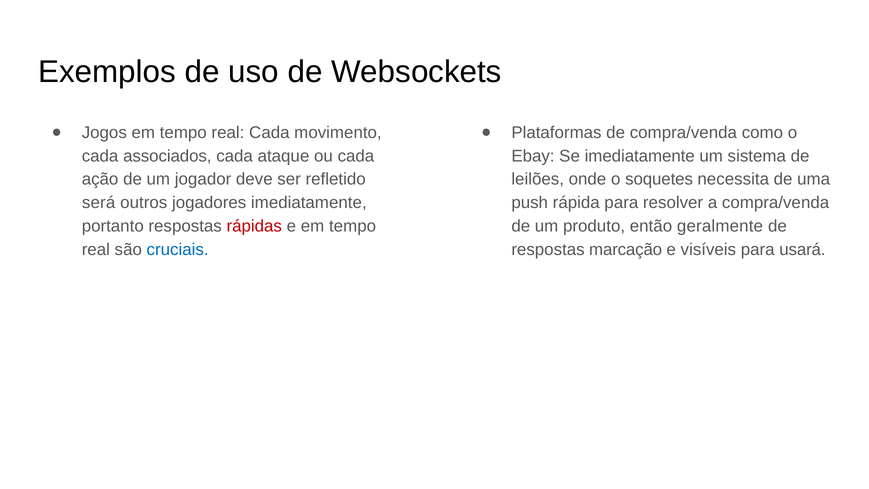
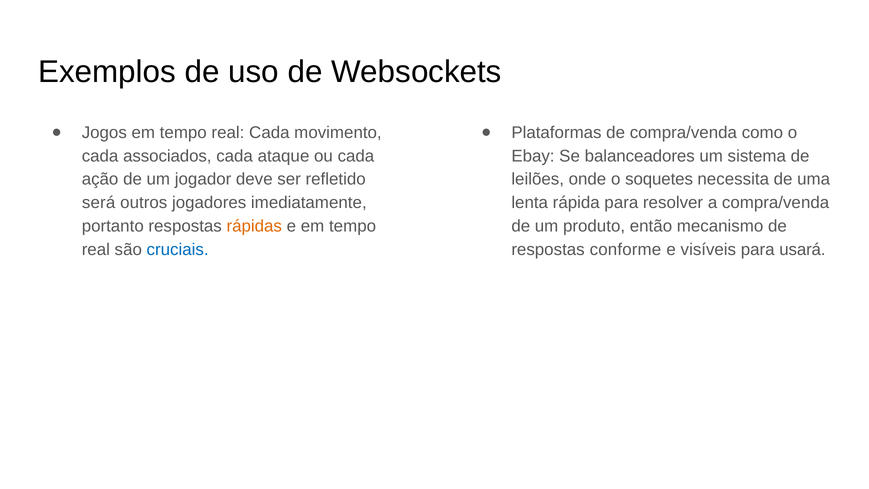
Se imediatamente: imediatamente -> balanceadores (640, 156)
push: push -> lenta (530, 203)
rápidas colour: red -> orange (254, 226)
geralmente: geralmente -> mecanismo (720, 226)
marcação: marcação -> conforme (625, 249)
